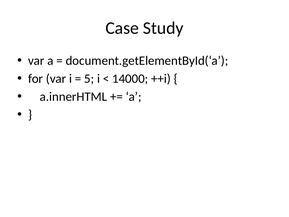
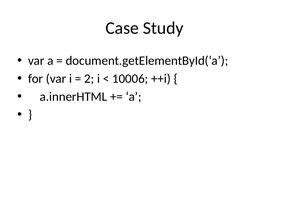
5: 5 -> 2 (89, 79)
14000: 14000 -> 10006 (130, 79)
